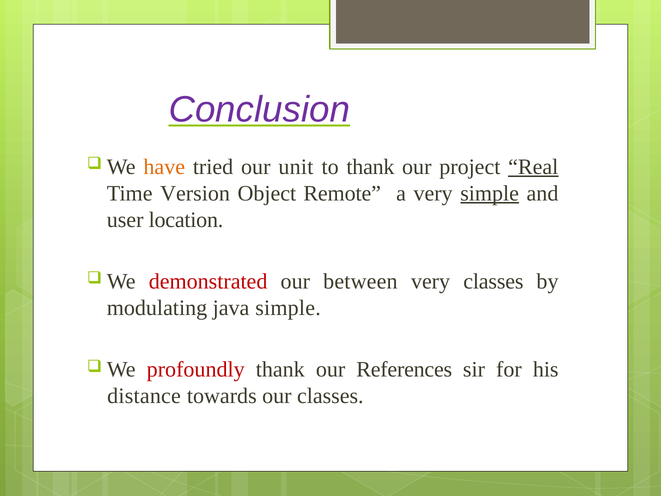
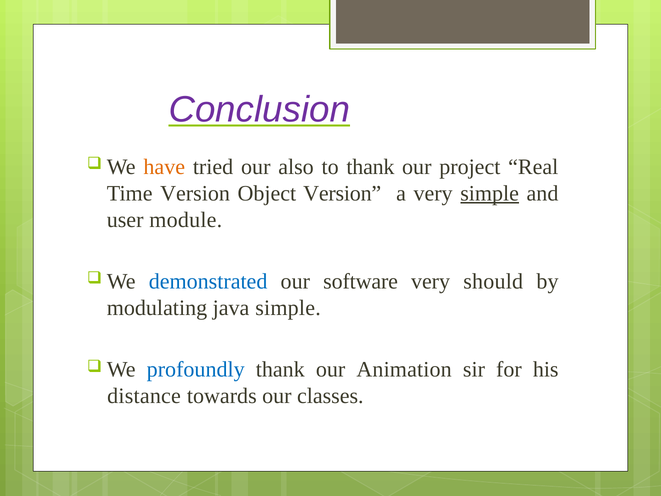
unit: unit -> also (296, 167)
Real underline: present -> none (533, 167)
Object Remote: Remote -> Version (342, 193)
location: location -> module (186, 220)
demonstrated colour: red -> blue (208, 281)
between: between -> software (361, 281)
very classes: classes -> should (493, 281)
profoundly colour: red -> blue (196, 369)
References: References -> Animation (404, 369)
